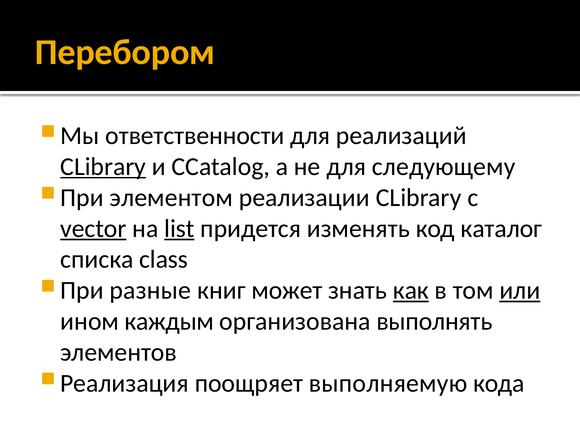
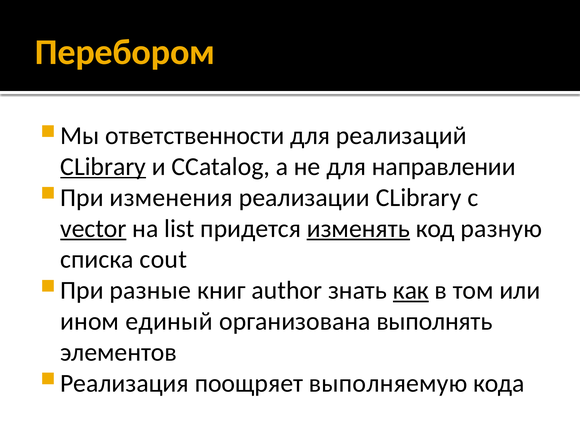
следующему: следующему -> направлении (444, 167)
элементом: элементом -> изменения (171, 198)
list underline: present -> none (179, 228)
изменять underline: none -> present (358, 228)
каталог: каталог -> разную (501, 228)
class: class -> cout (163, 259)
может: может -> author (287, 290)
или underline: present -> none (520, 290)
каждым: каждым -> единый (169, 321)
